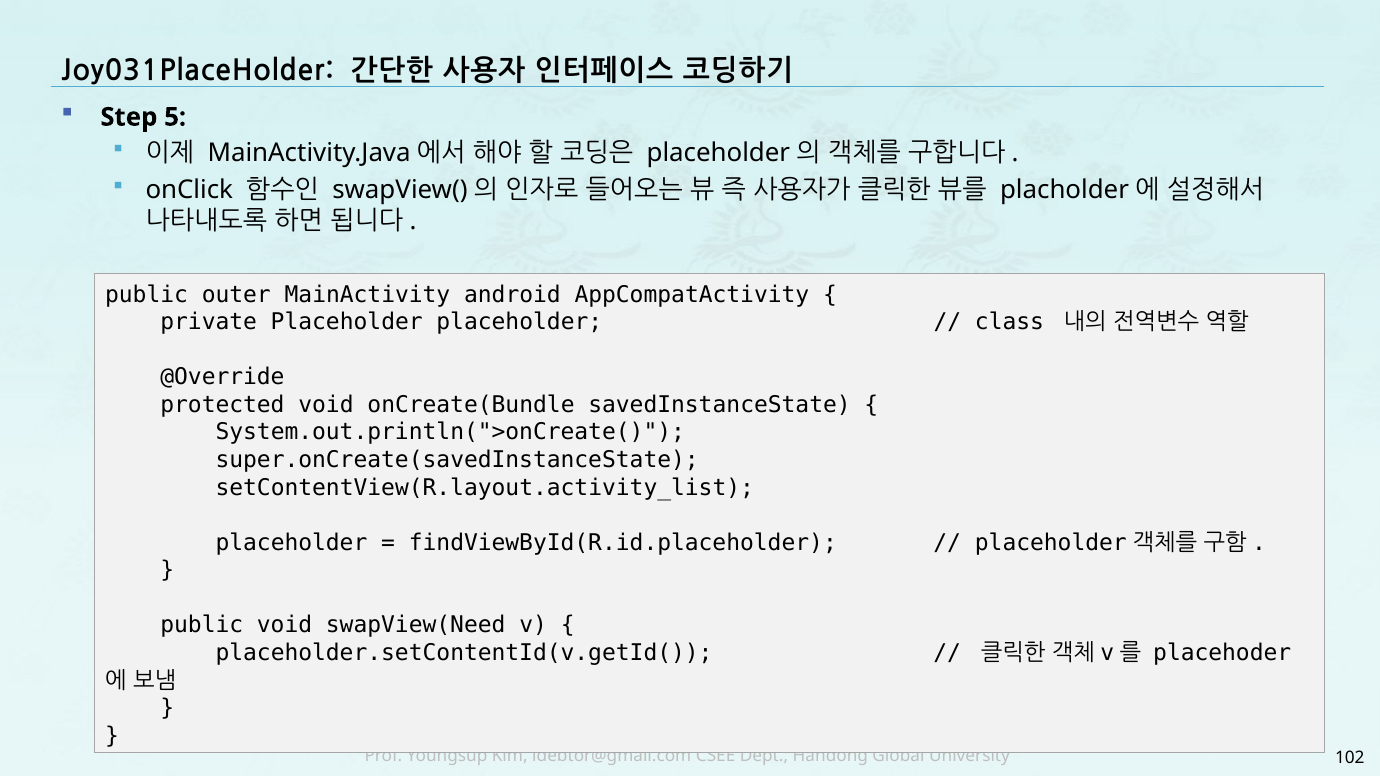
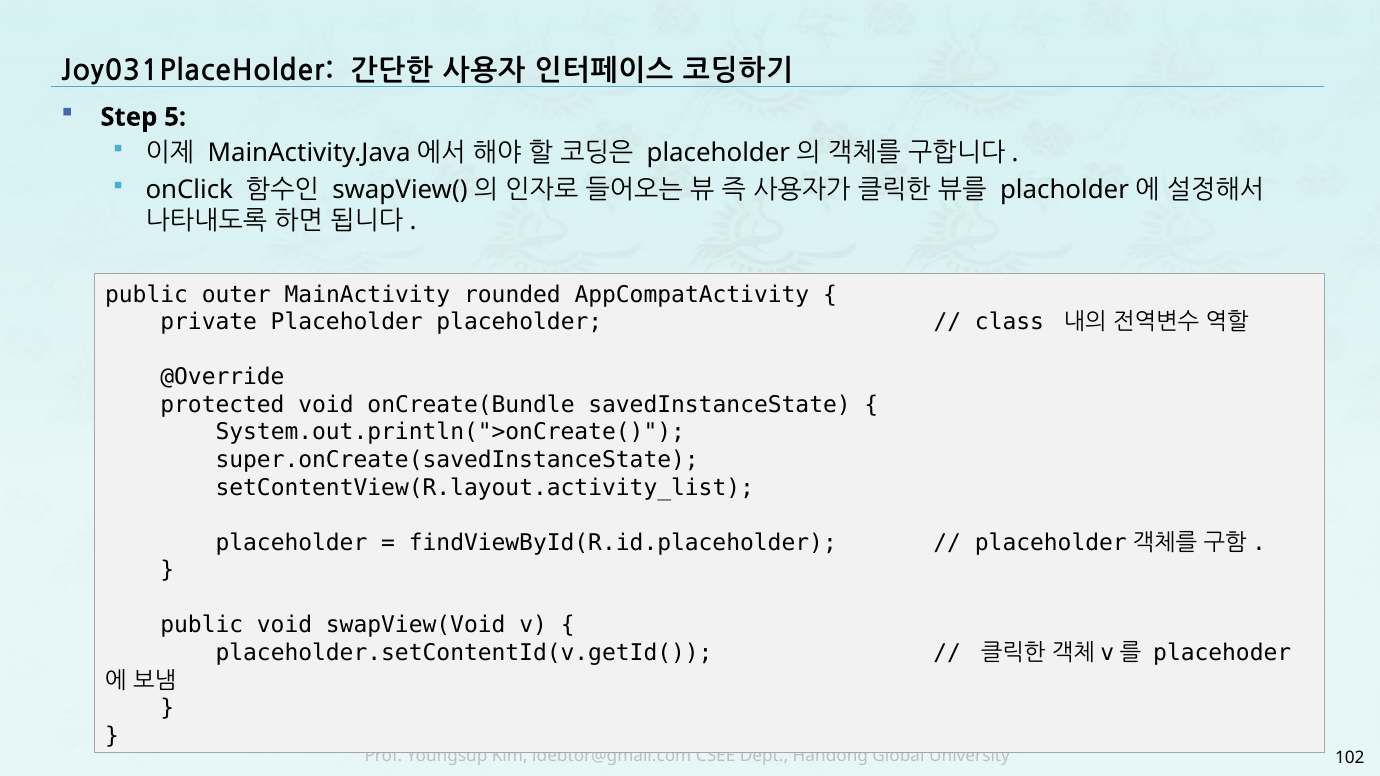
android: android -> rounded (512, 295)
swapView(Need: swapView(Need -> swapView(Void (416, 626)
